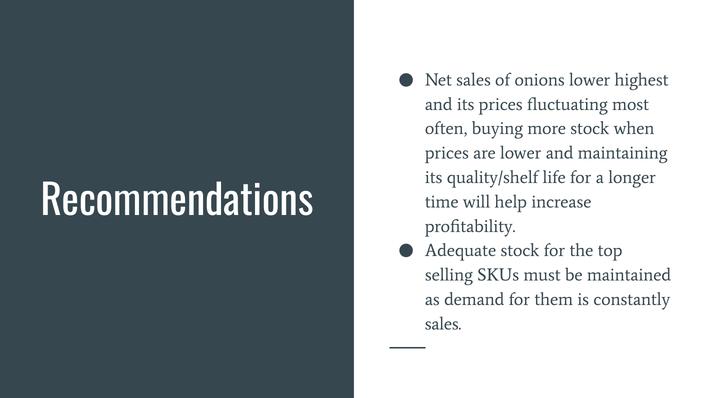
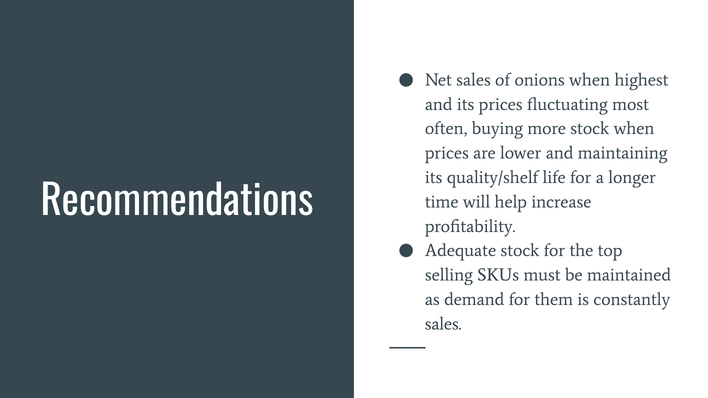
onions lower: lower -> when (590, 80)
